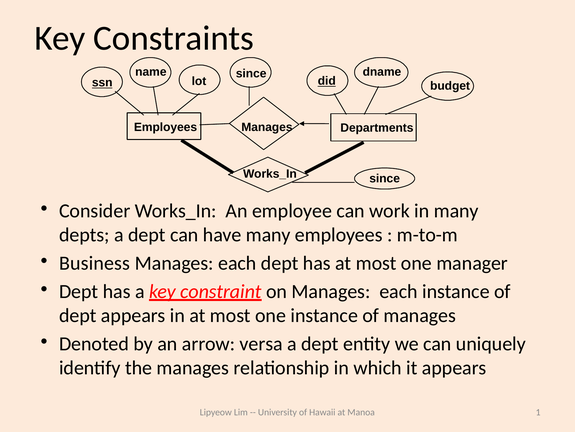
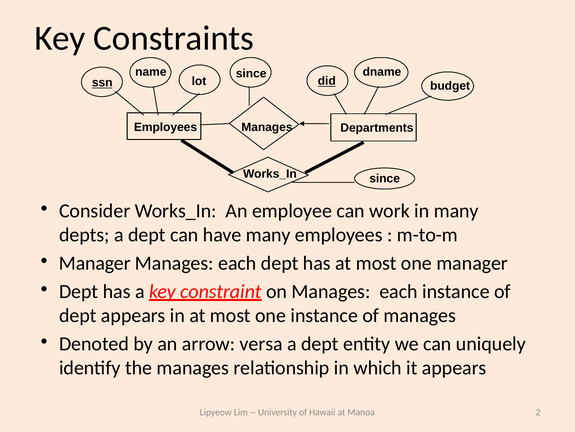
Business: Business -> Manager (95, 263)
1: 1 -> 2 (538, 412)
